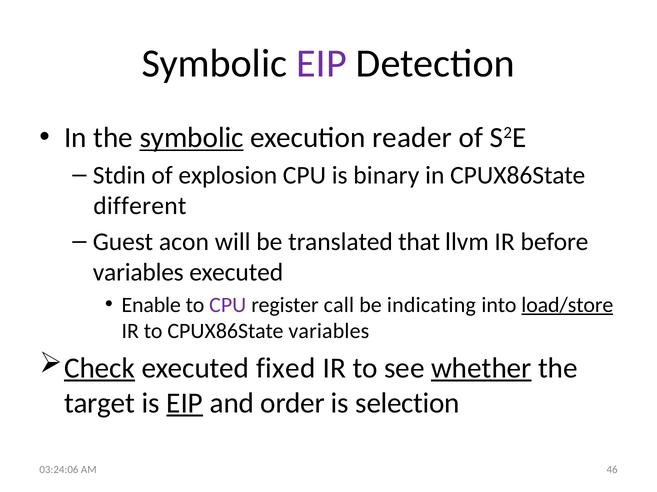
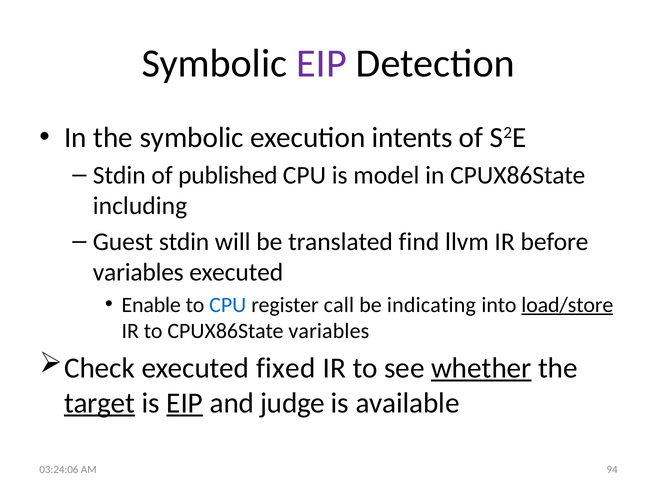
symbolic underline: present -> none (192, 138)
reader: reader -> intents (412, 138)
explosion: explosion -> published (228, 176)
binary: binary -> model (386, 176)
different: different -> including (140, 206)
Guest acon: acon -> stdin (184, 242)
that: that -> find (419, 242)
CPU colour: purple -> blue (228, 305)
Check underline: present -> none (100, 369)
target underline: none -> present (100, 404)
order: order -> judge (293, 404)
selection: selection -> available (408, 404)
46: 46 -> 94 (612, 470)
